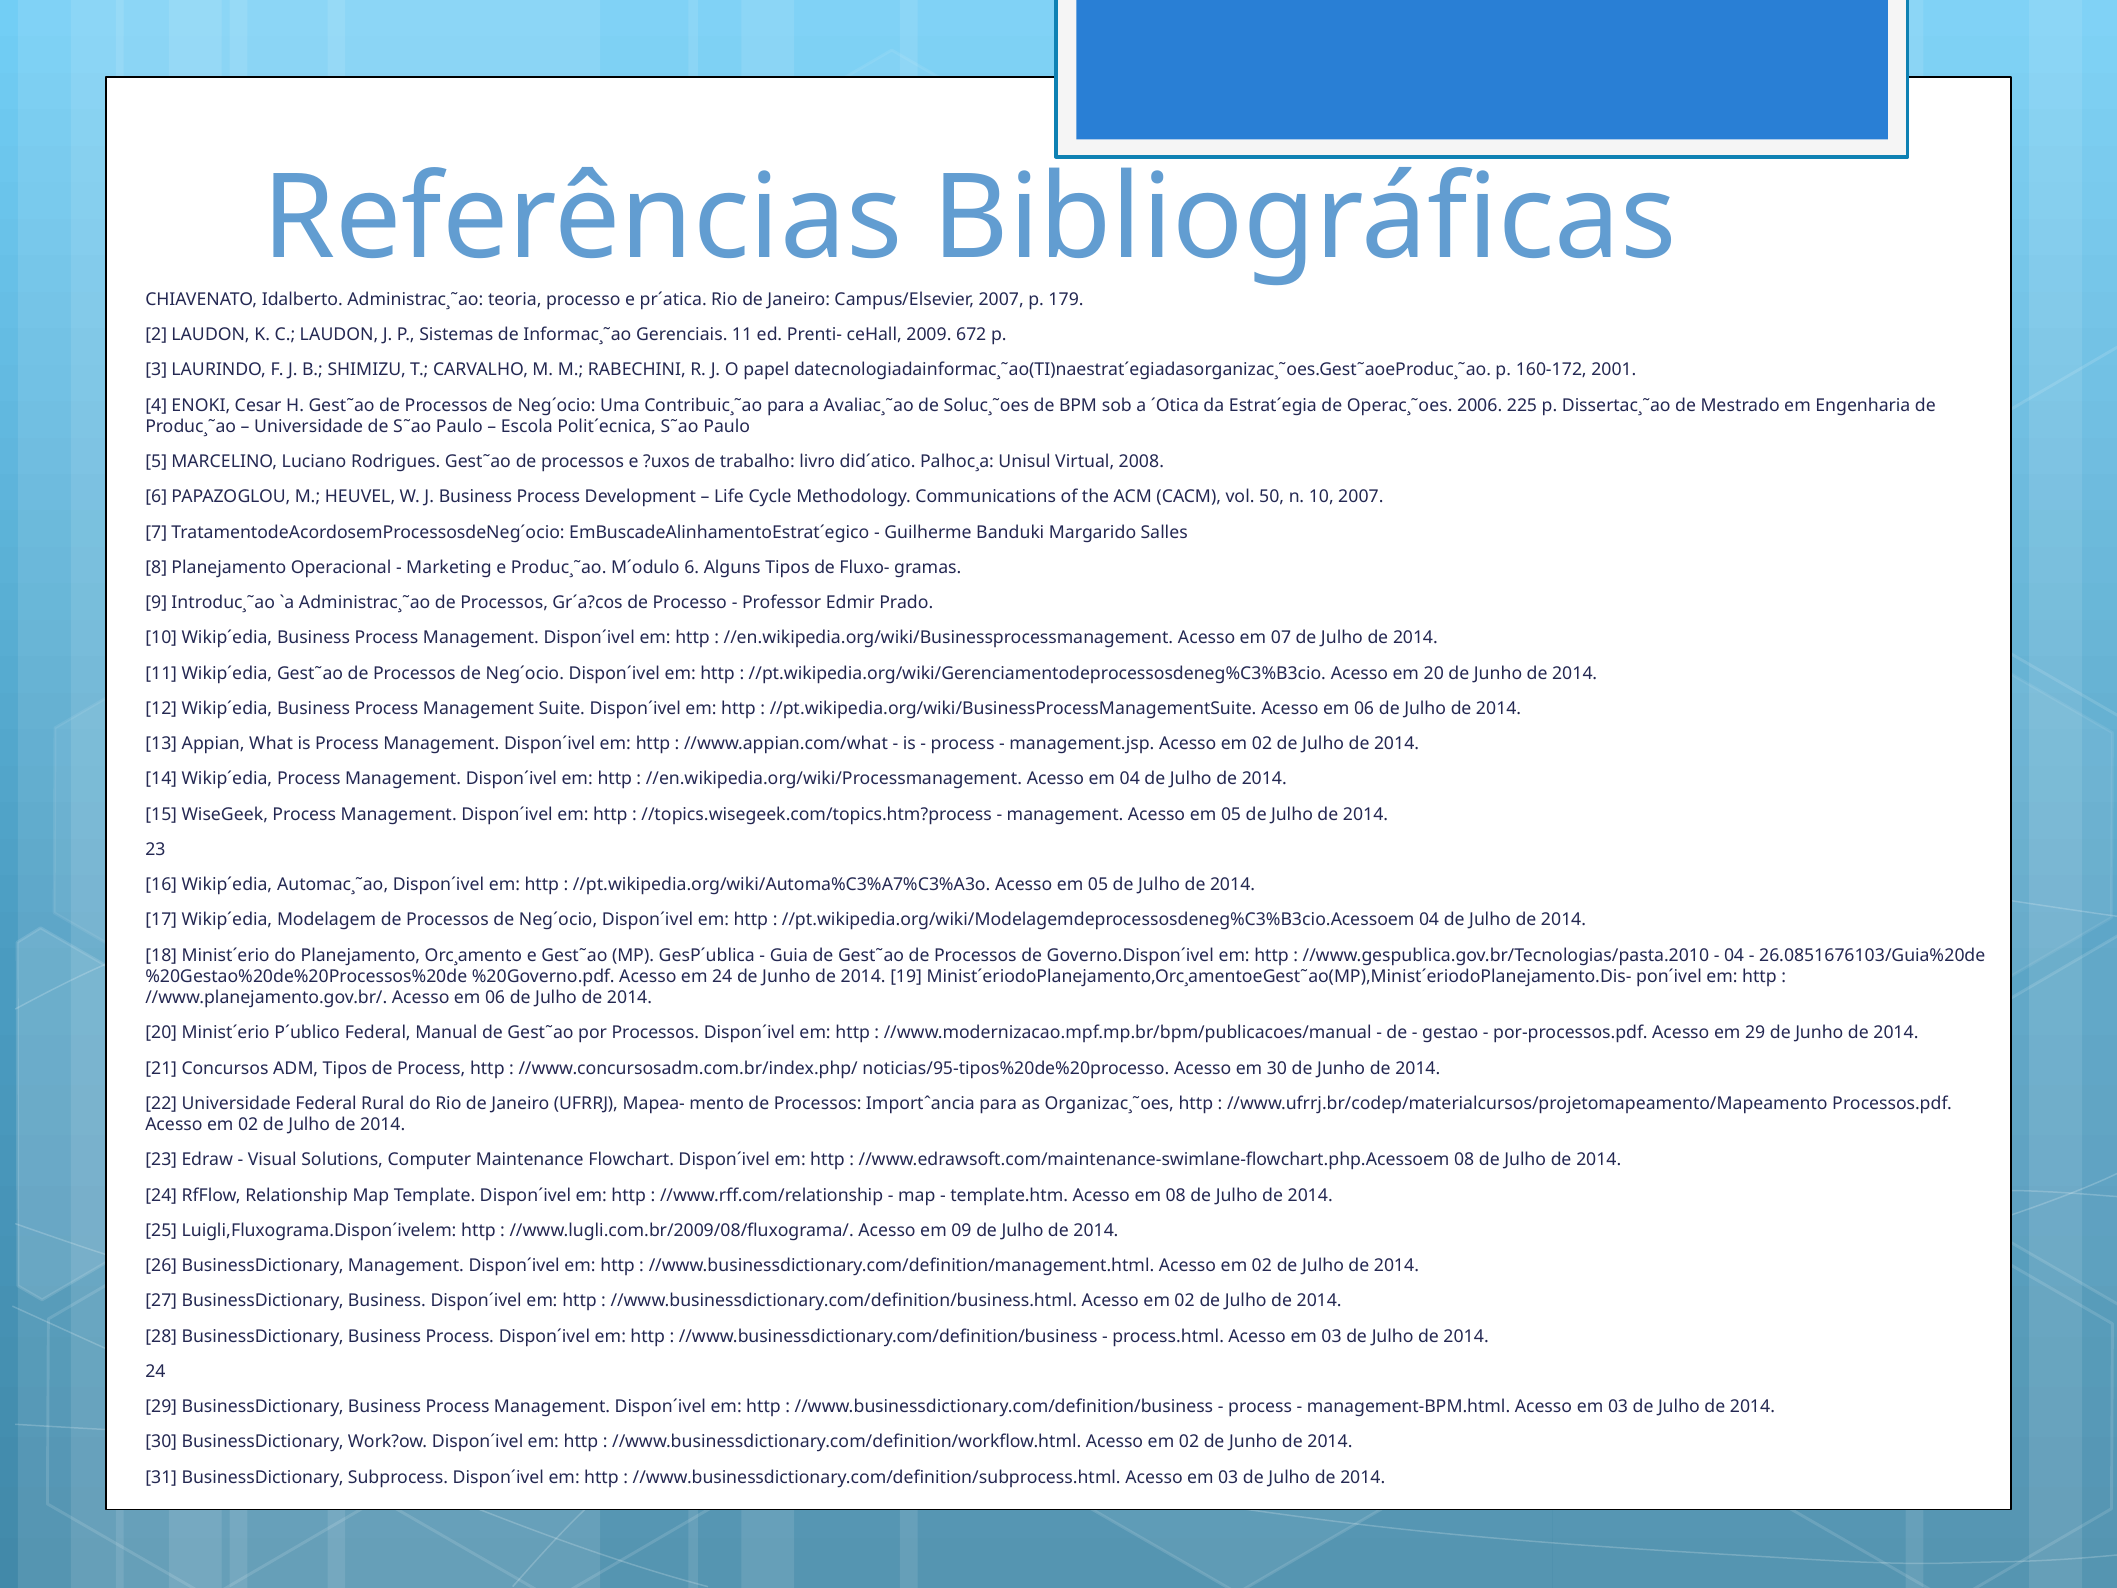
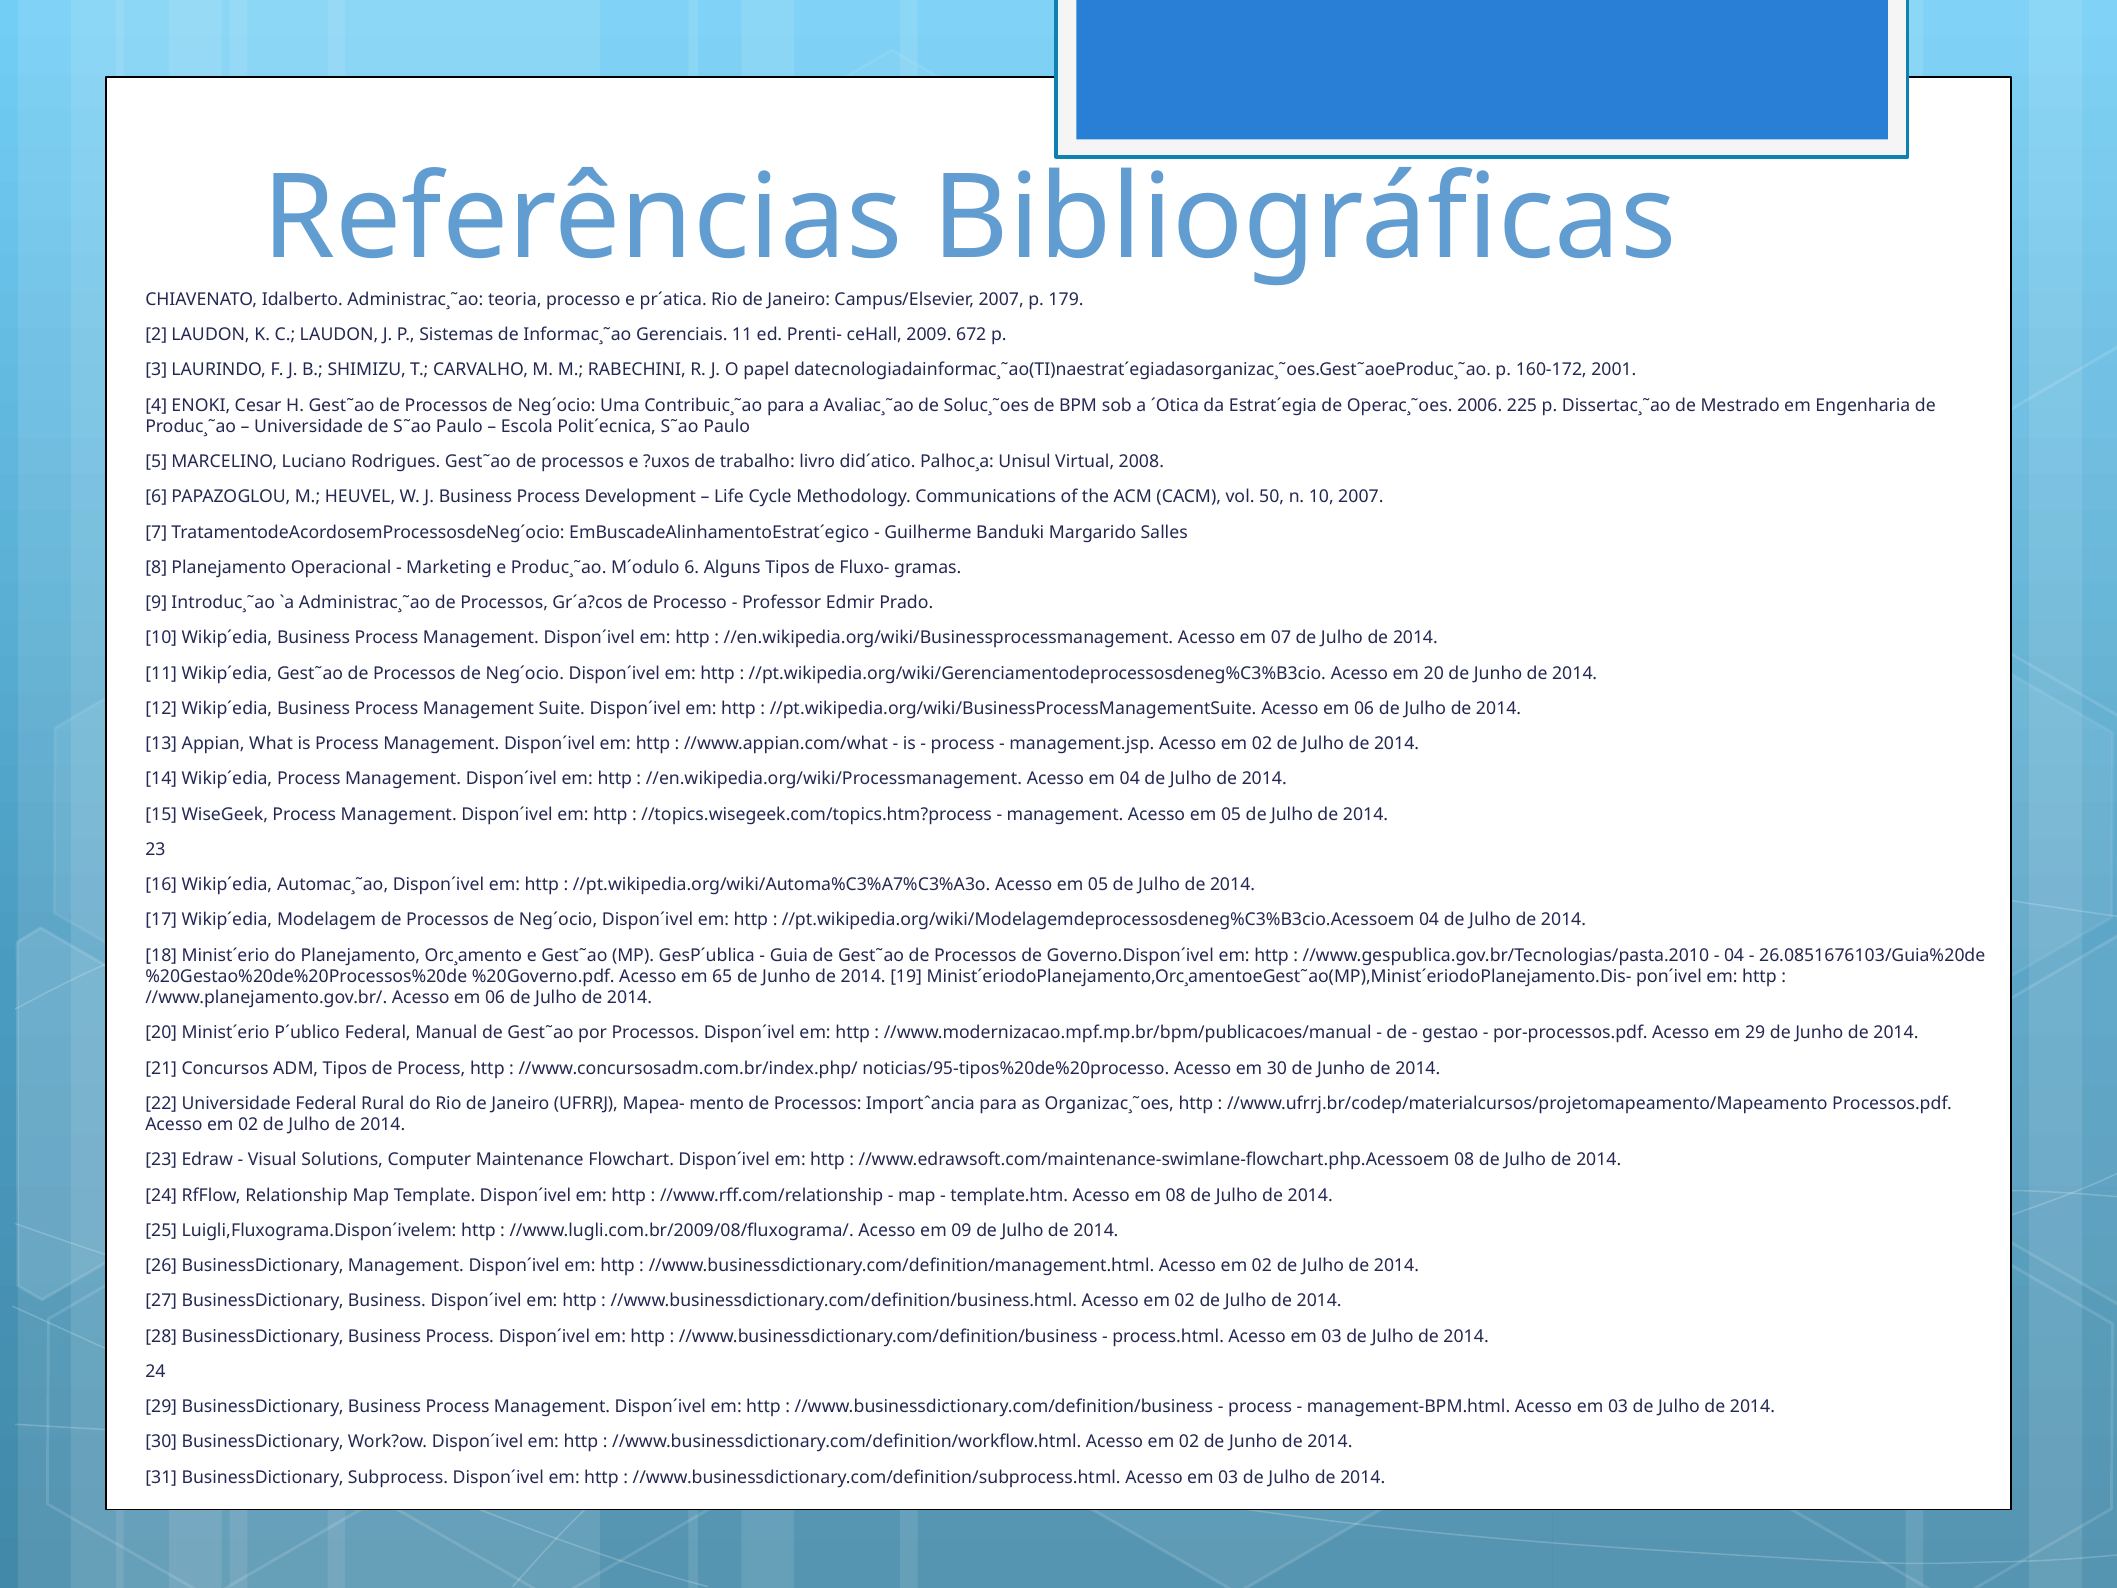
em 24: 24 -> 65 (722, 976)
